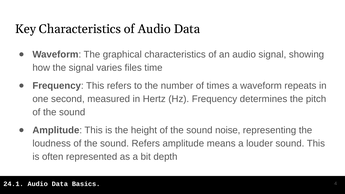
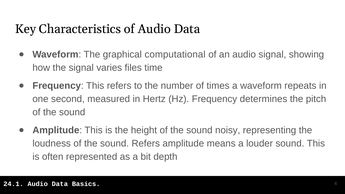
graphical characteristics: characteristics -> computational (175, 54)
noise: noise -> noisy (228, 130)
